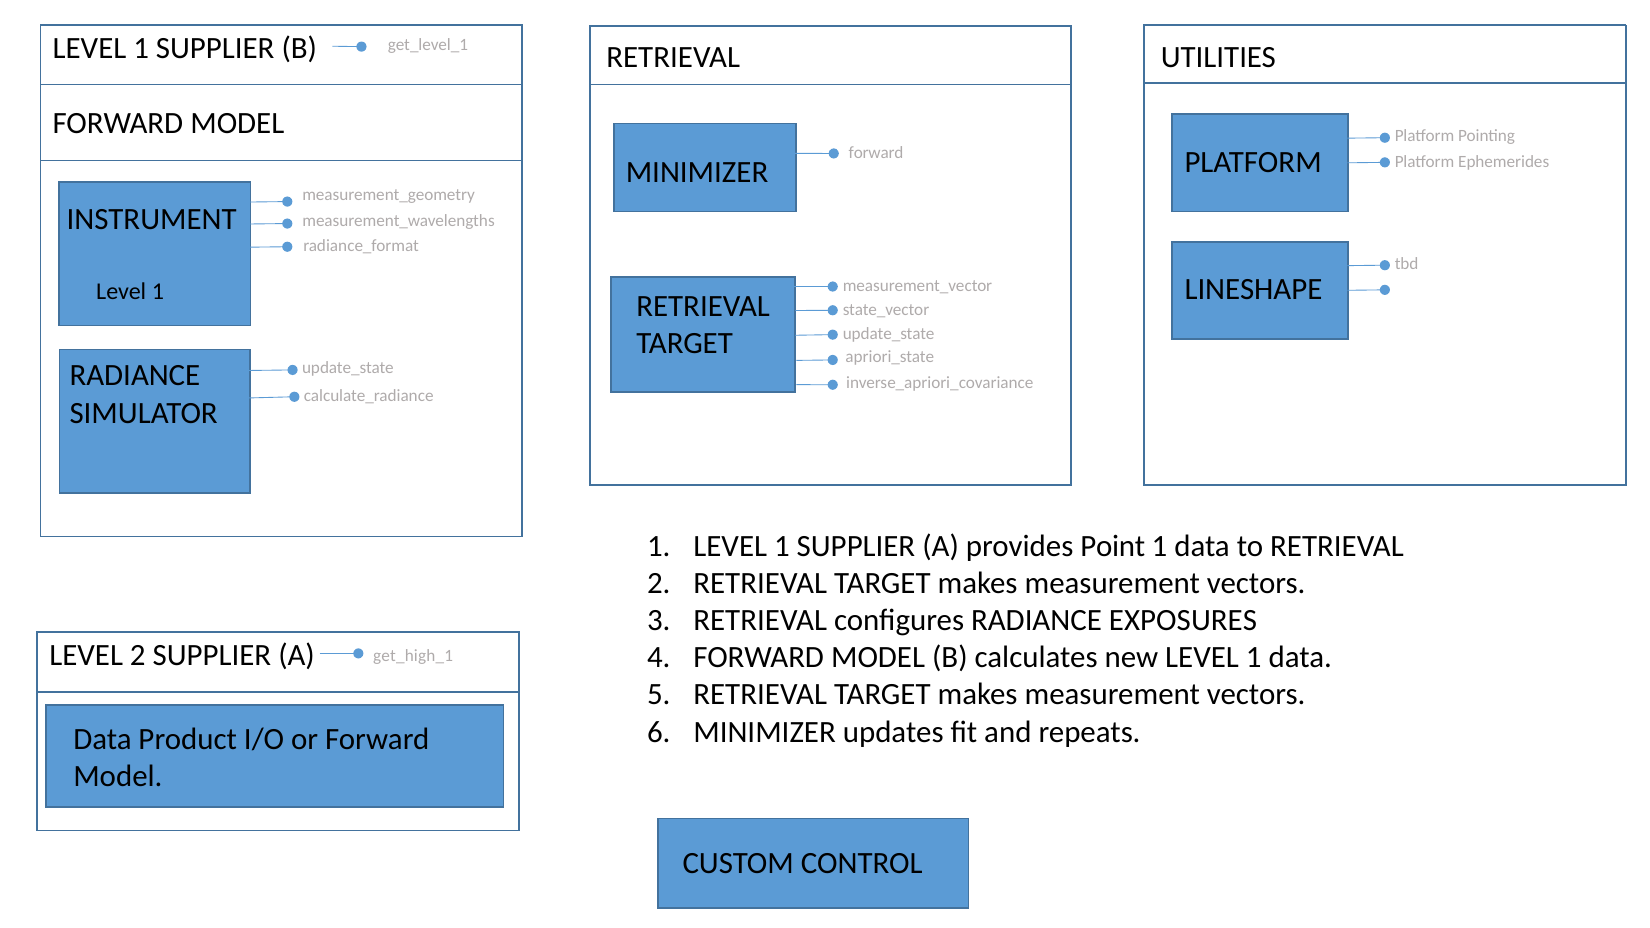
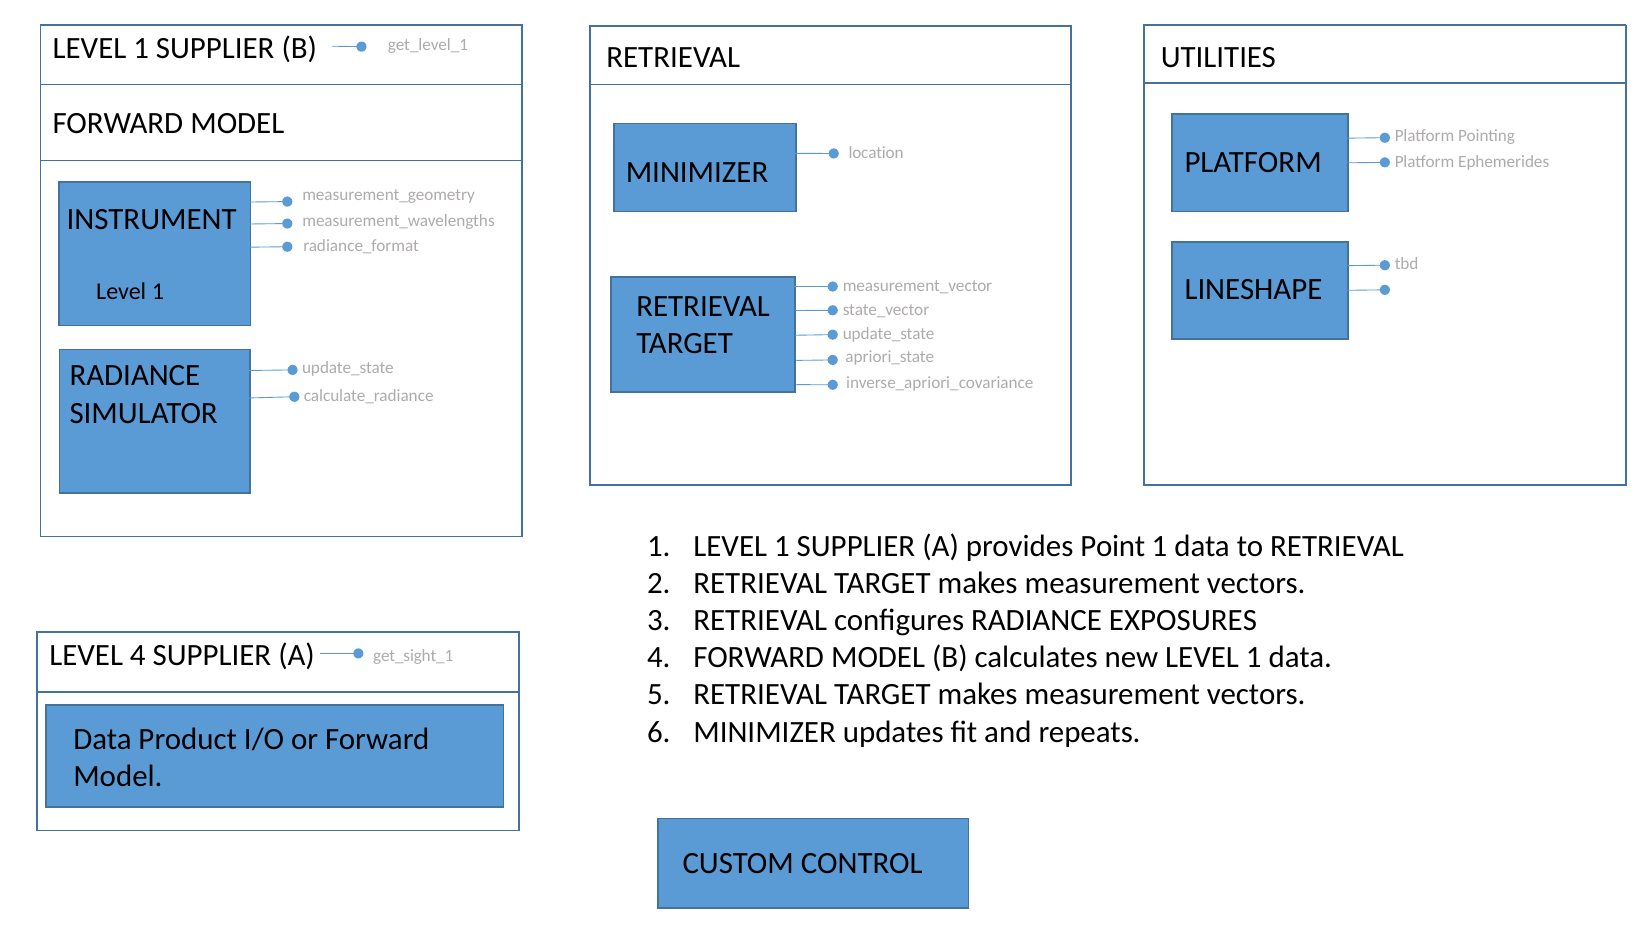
forward: forward -> location (876, 153)
LEVEL 2: 2 -> 4 (138, 655)
get_high_1: get_high_1 -> get_sight_1 (413, 656)
